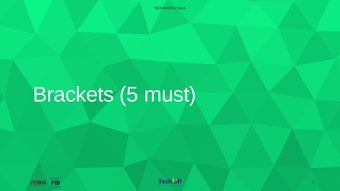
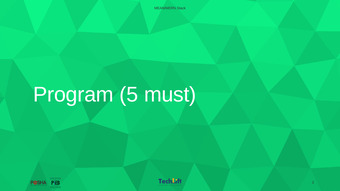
Brackets: Brackets -> Program (73, 95)
